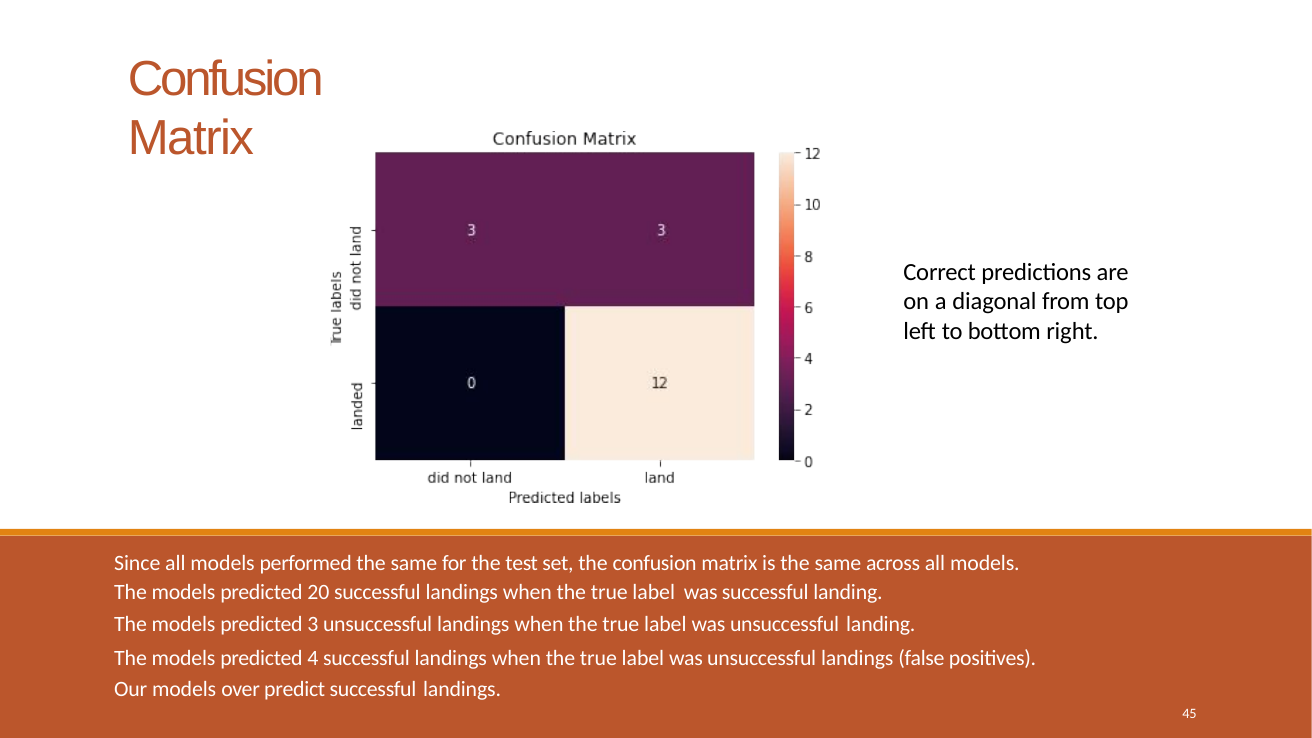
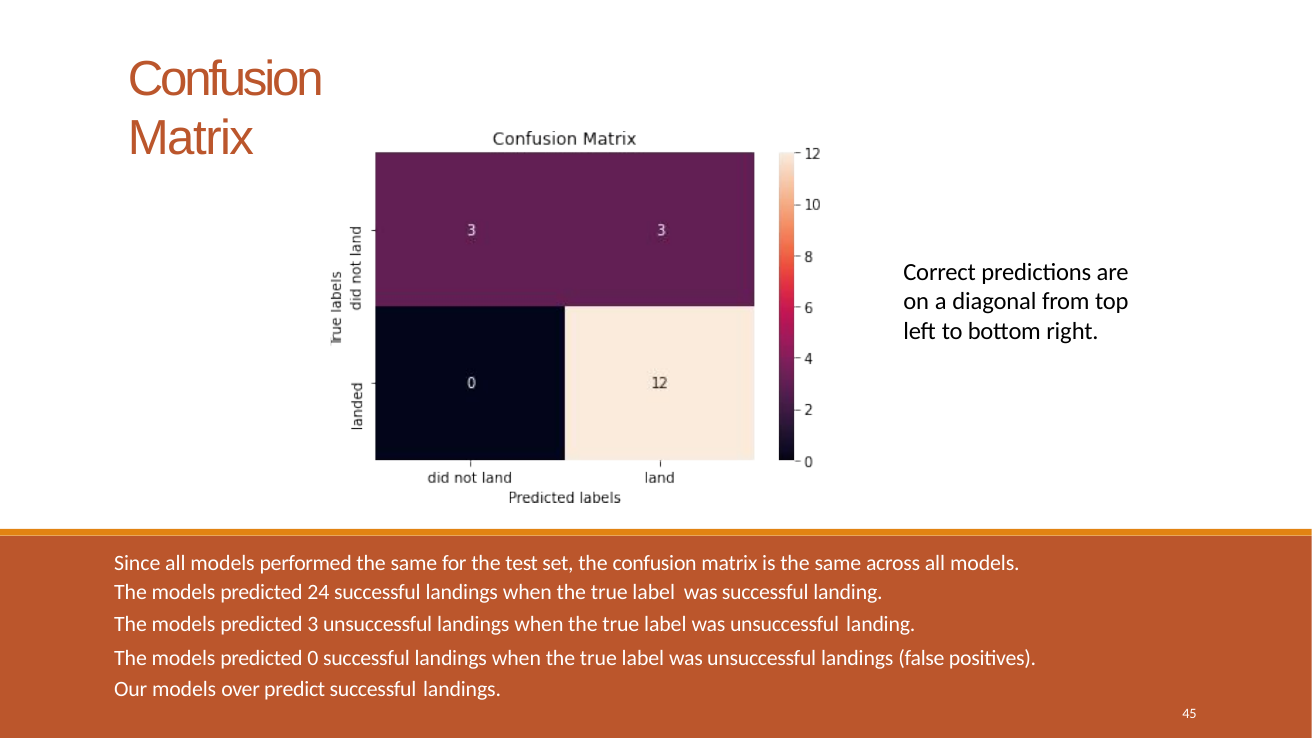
20: 20 -> 24 (318, 592)
4: 4 -> 0 (313, 658)
